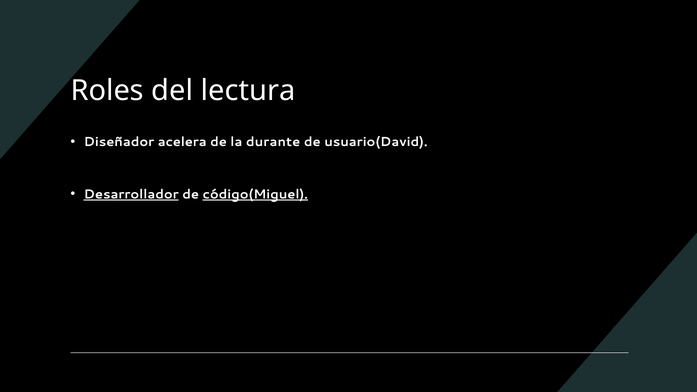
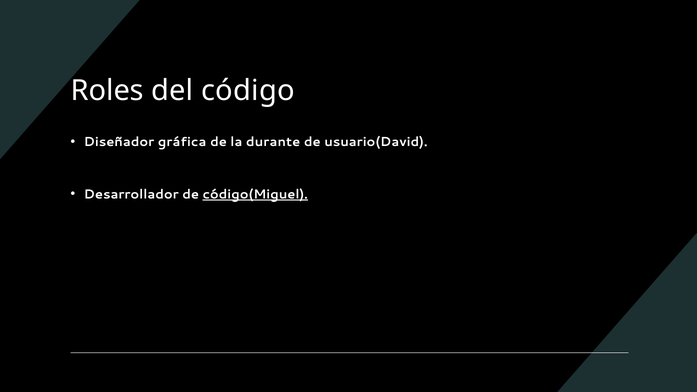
lectura: lectura -> código (248, 91)
acelera: acelera -> gráfica (182, 142)
Desarrollador underline: present -> none (131, 194)
